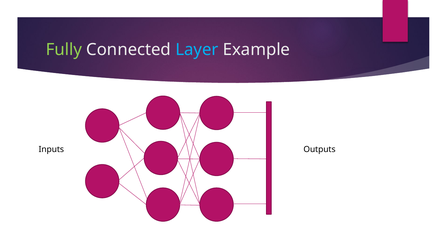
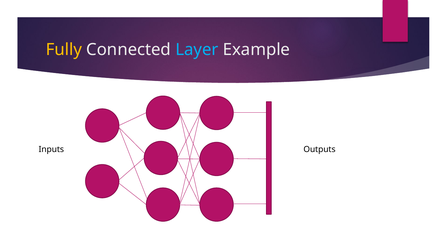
Fully colour: light green -> yellow (64, 50)
